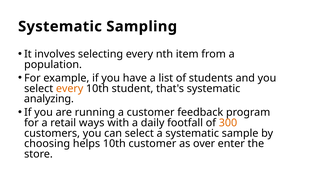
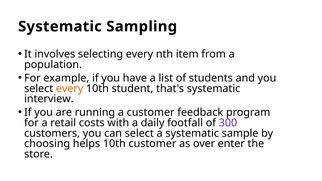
analyzing: analyzing -> interview (49, 99)
ways: ways -> costs (92, 123)
300 colour: orange -> purple (228, 123)
